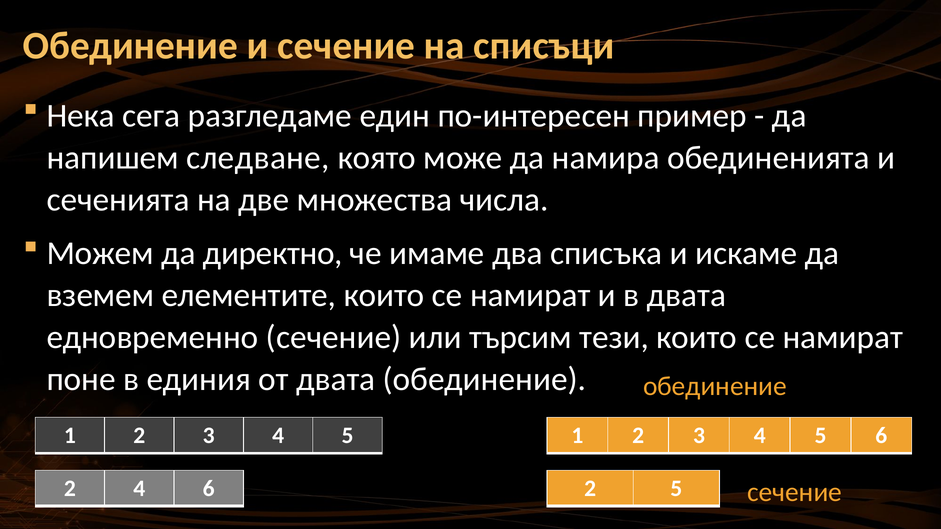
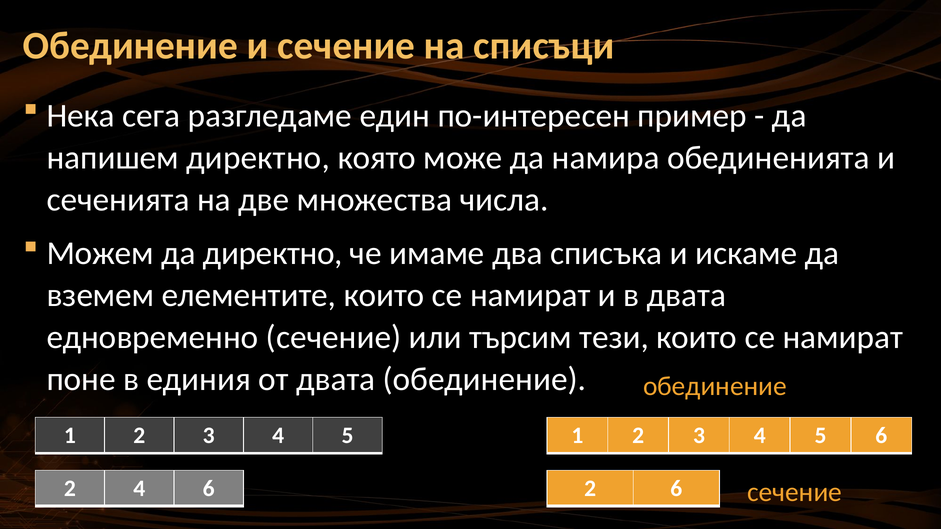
напишем следване: следване -> директно (258, 158)
2 5: 5 -> 6 (676, 489)
